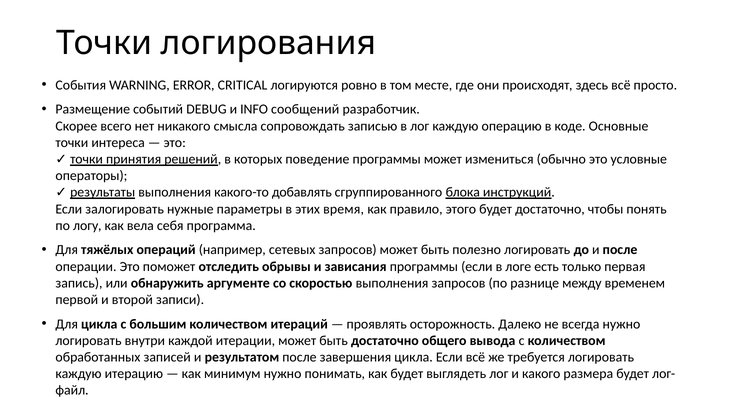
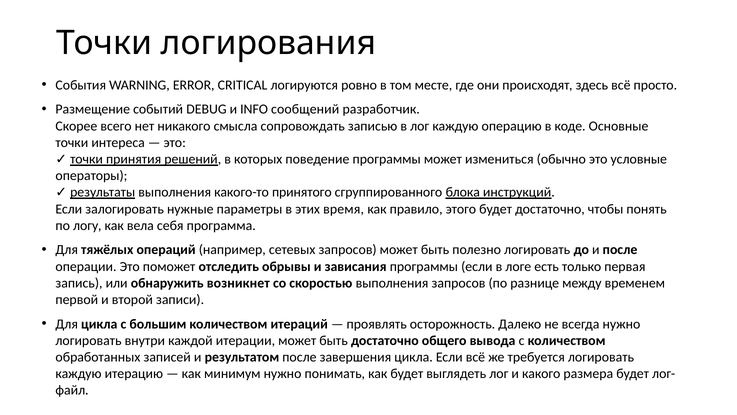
добавлять: добавлять -> принятого (302, 192)
аргументе: аргументе -> возникнет (238, 283)
